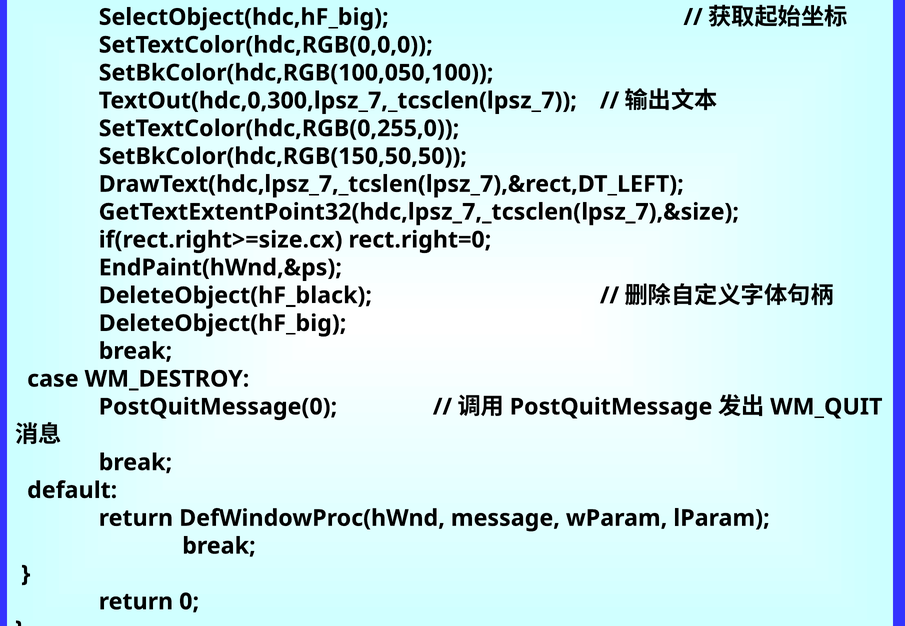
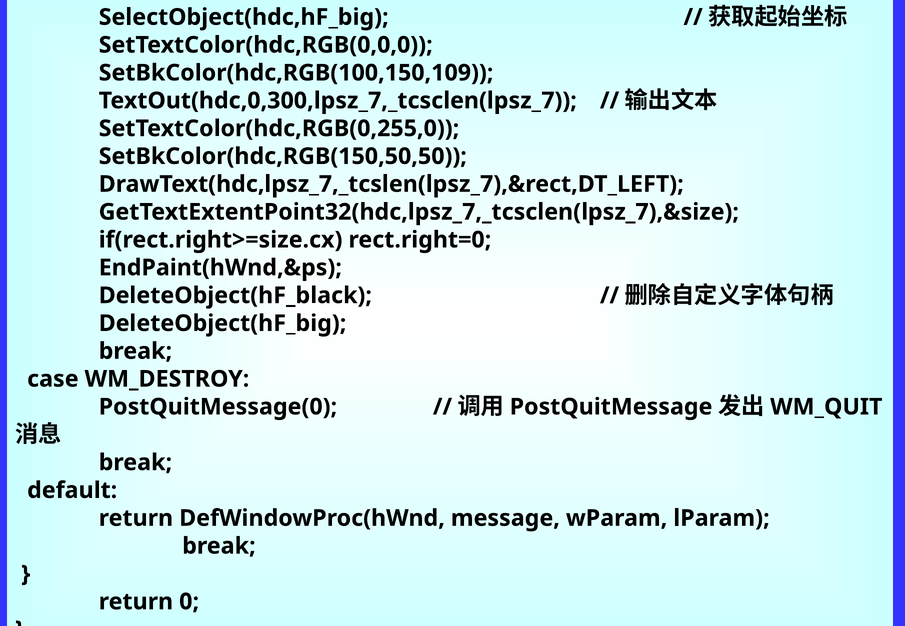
SetBkColor(hdc,RGB(100,050,100: SetBkColor(hdc,RGB(100,050,100 -> SetBkColor(hdc,RGB(100,150,109 (296, 73)
